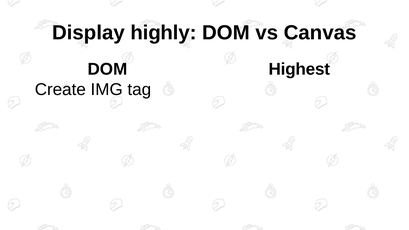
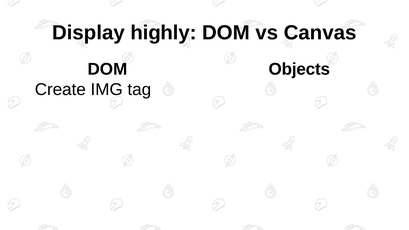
Highest: Highest -> Objects (299, 69)
